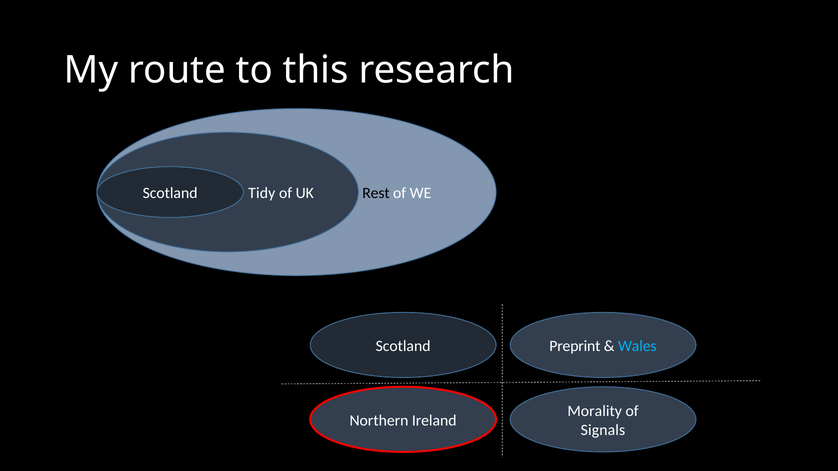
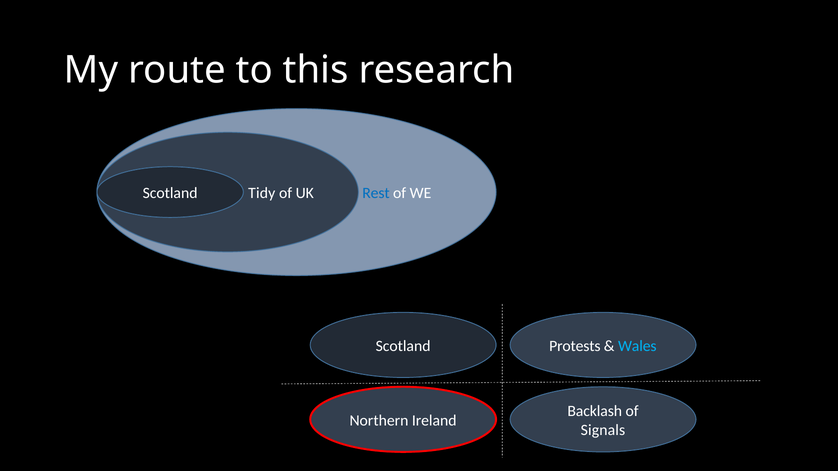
Rest colour: black -> blue (376, 193)
Preprint: Preprint -> Protests (575, 346)
Morality: Morality -> Backlash (595, 411)
